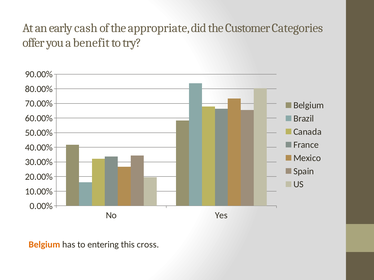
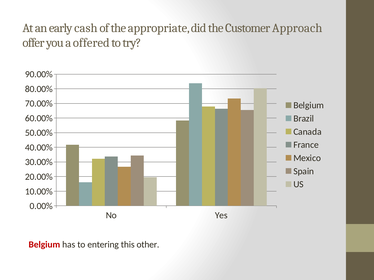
Categories: Categories -> Approach (297, 28)
benefit: benefit -> offered (91, 43)
Belgium colour: orange -> red (44, 245)
cross: cross -> other (148, 245)
